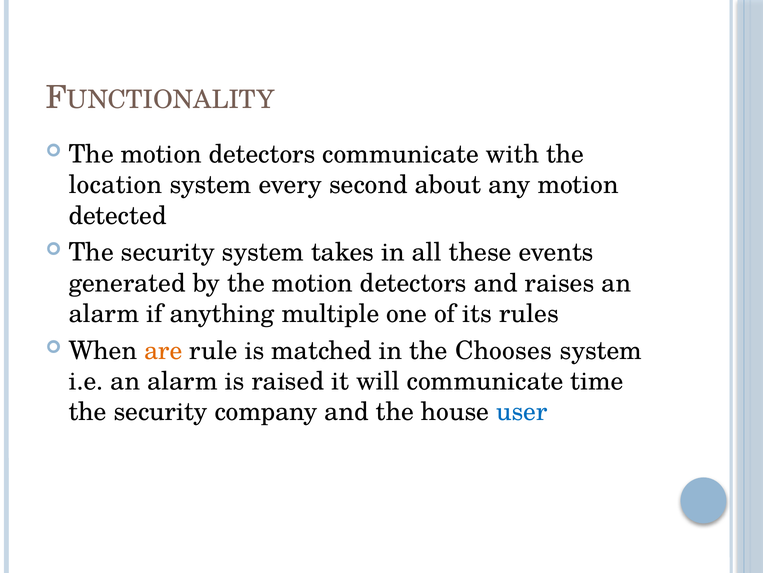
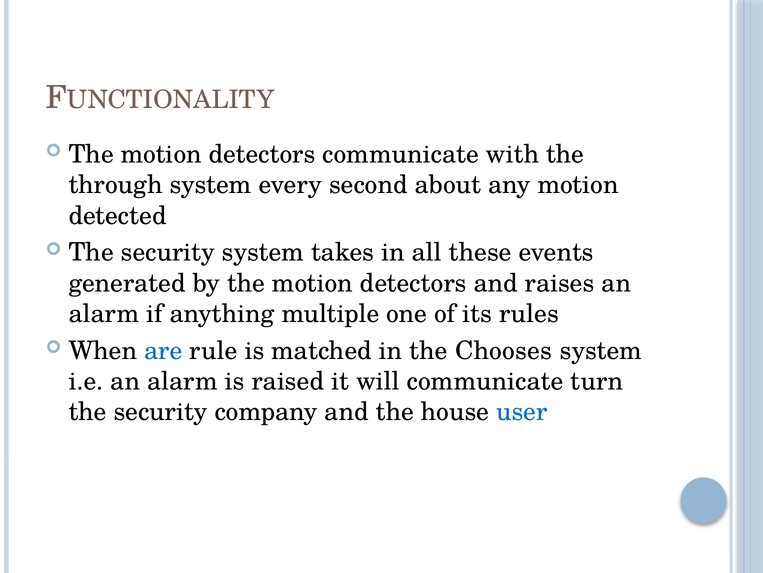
location: location -> through (116, 185)
are colour: orange -> blue (163, 350)
time: time -> turn (597, 381)
